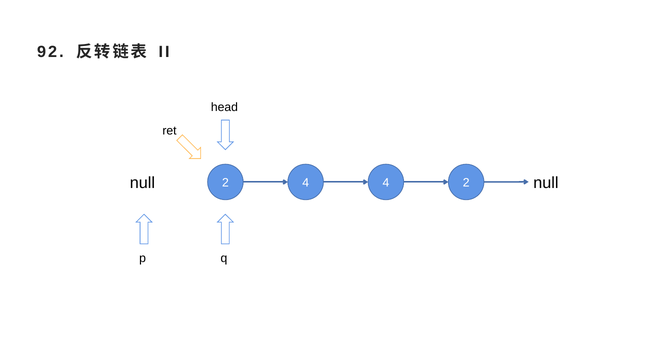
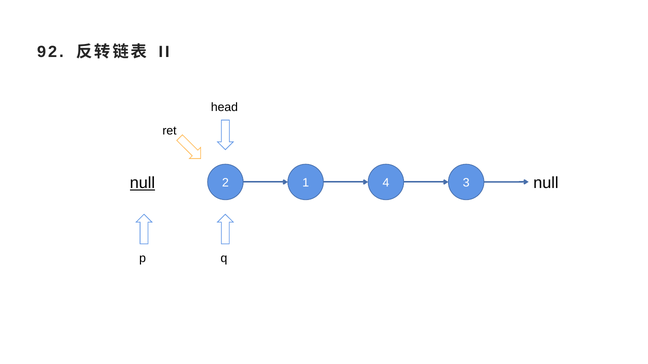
null underline: none -> present (142, 183)
2 4: 4 -> 1 (306, 183)
4 2: 2 -> 3 (466, 183)
